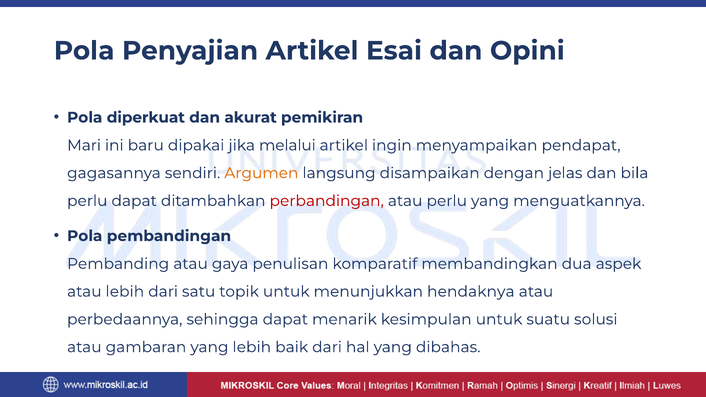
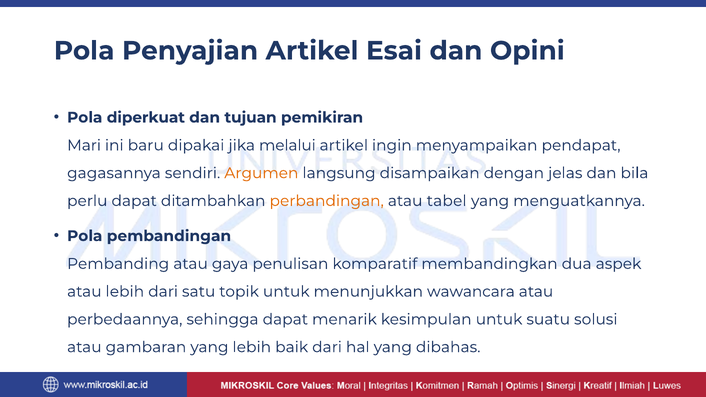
akurat: akurat -> tujuan (251, 118)
perbandingan colour: red -> orange (327, 201)
atau perlu: perlu -> tabel (447, 201)
hendaknya: hendaknya -> wawancara (471, 292)
